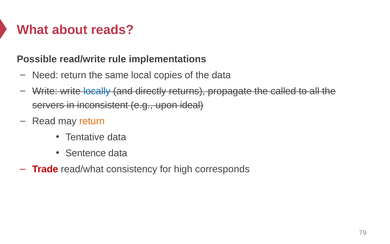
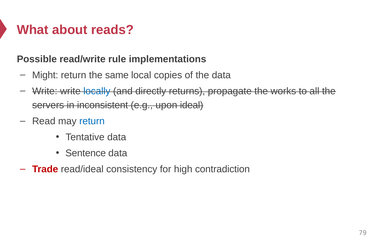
Need: Need -> Might (45, 75)
called: called -> works (283, 91)
return colour: orange -> blue (92, 121)
read/what: read/what -> read/ideal (82, 169)
corresponds: corresponds -> contradiction (222, 169)
